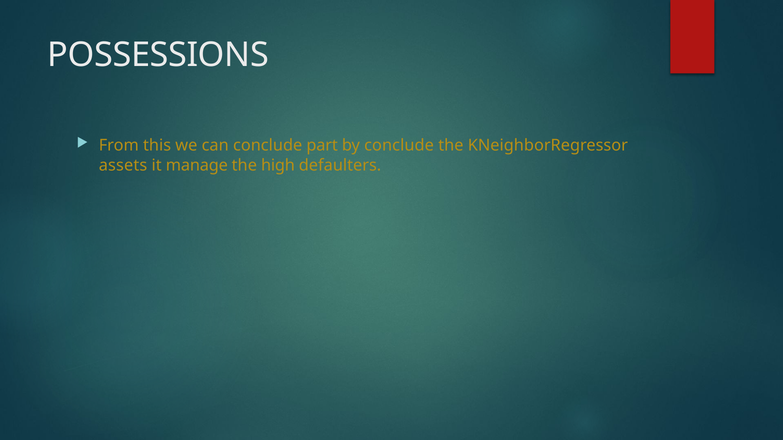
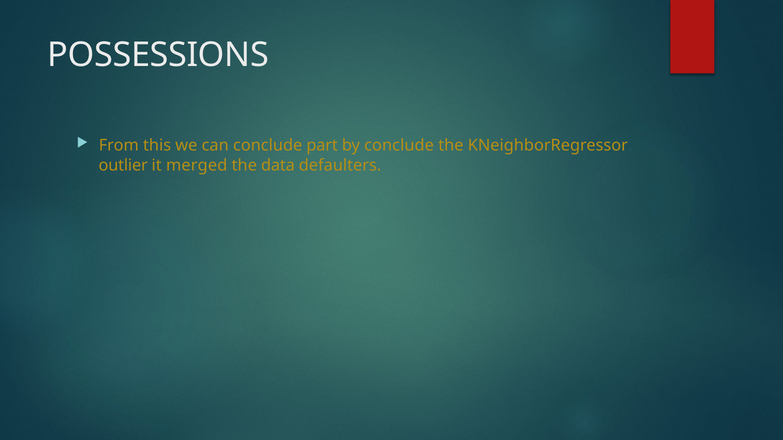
assets: assets -> outlier (123, 165)
manage: manage -> merged (197, 165)
high: high -> data (278, 165)
